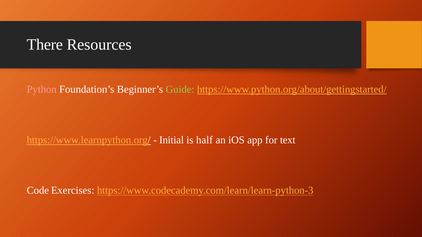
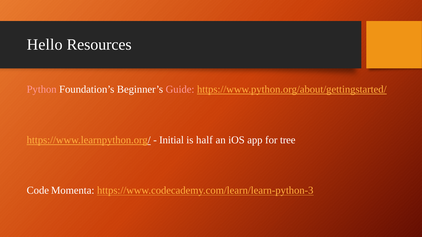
There: There -> Hello (45, 45)
Guide colour: light green -> pink (180, 90)
text: text -> tree (288, 140)
Exercises: Exercises -> Momenta (73, 191)
